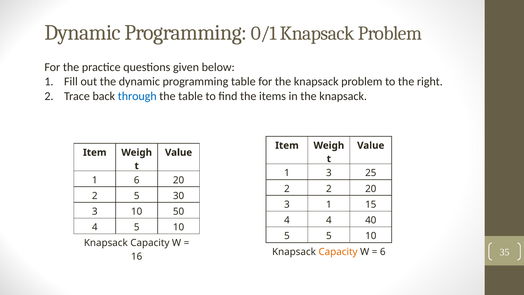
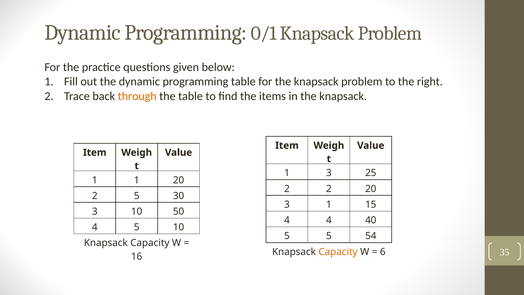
through colour: blue -> orange (137, 96)
1 6: 6 -> 1 (137, 180)
5 5 10: 10 -> 54 (371, 236)
